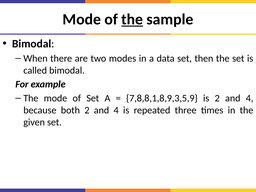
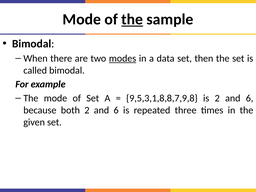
modes underline: none -> present (123, 58)
7,8,8,1,8,9,3,5,9: 7,8,8,1,8,9,3,5,9 -> 9,5,3,1,8,8,7,9,8 (162, 98)
is 2 and 4: 4 -> 6 (250, 98)
both 2 and 4: 4 -> 6 (116, 110)
